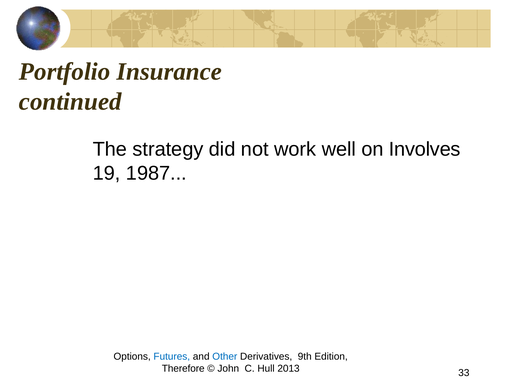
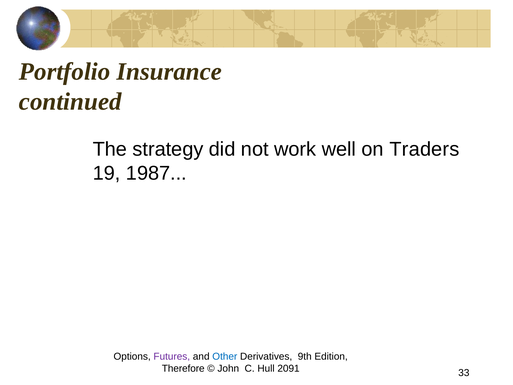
Involves: Involves -> Traders (424, 149)
Futures colour: blue -> purple (172, 356)
2013: 2013 -> 2091 (289, 368)
